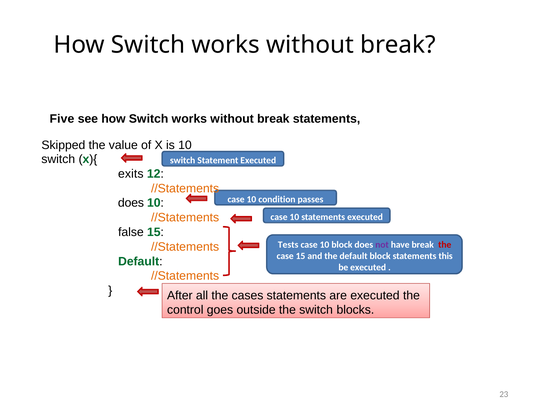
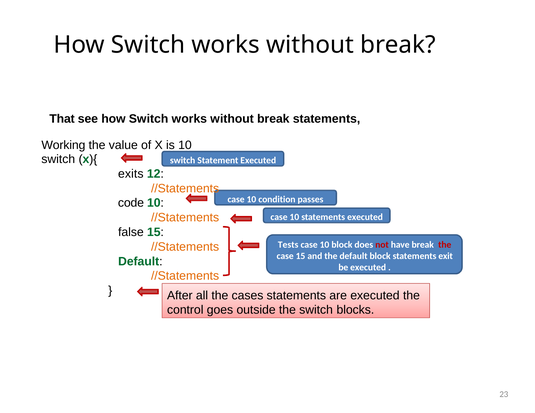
Five: Five -> That (62, 119)
Skipped: Skipped -> Working (63, 145)
does: does -> code (131, 203)
not colour: purple -> red (382, 245)
this: this -> exit (446, 256)
